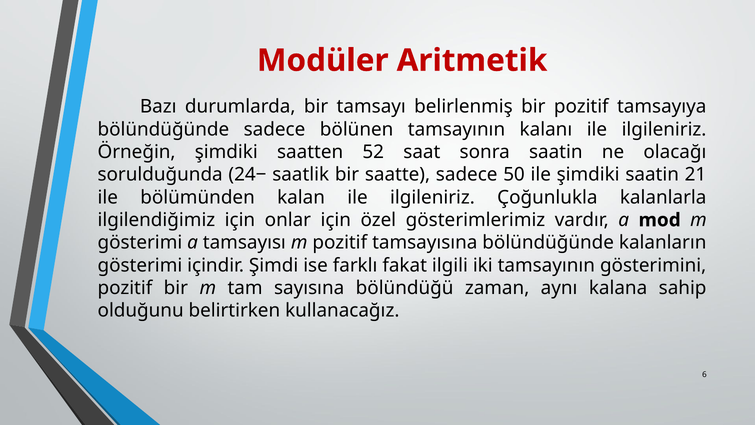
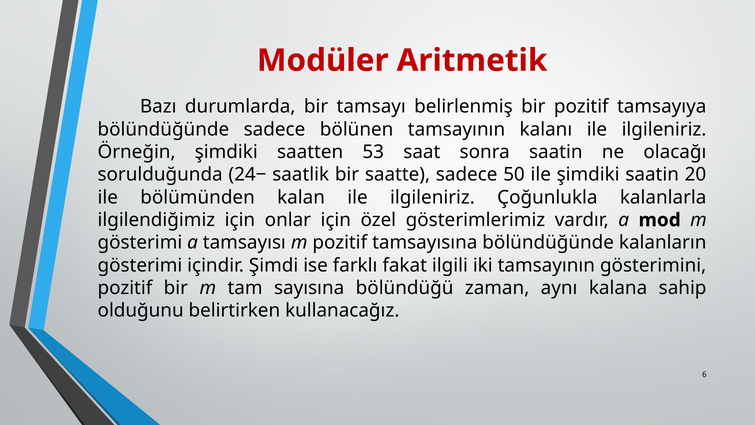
52: 52 -> 53 (373, 152)
21: 21 -> 20 (695, 175)
